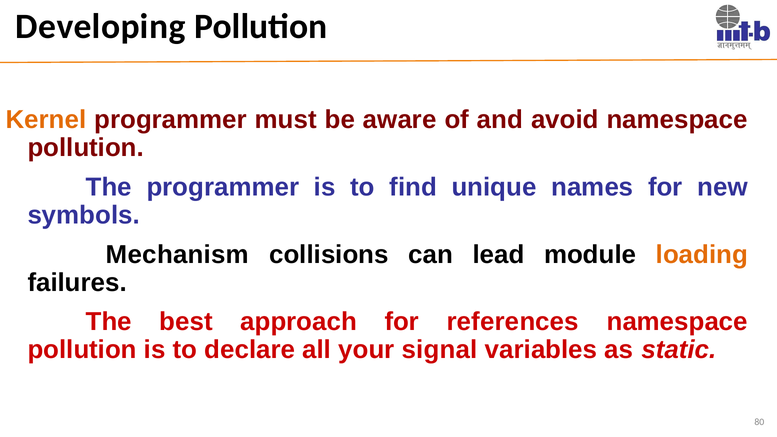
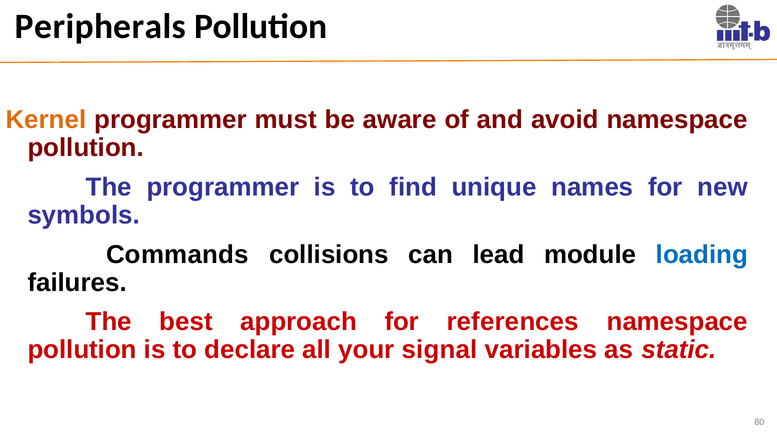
Developing: Developing -> Peripherals (100, 27)
Mechanism: Mechanism -> Commands (177, 255)
loading colour: orange -> blue (702, 255)
